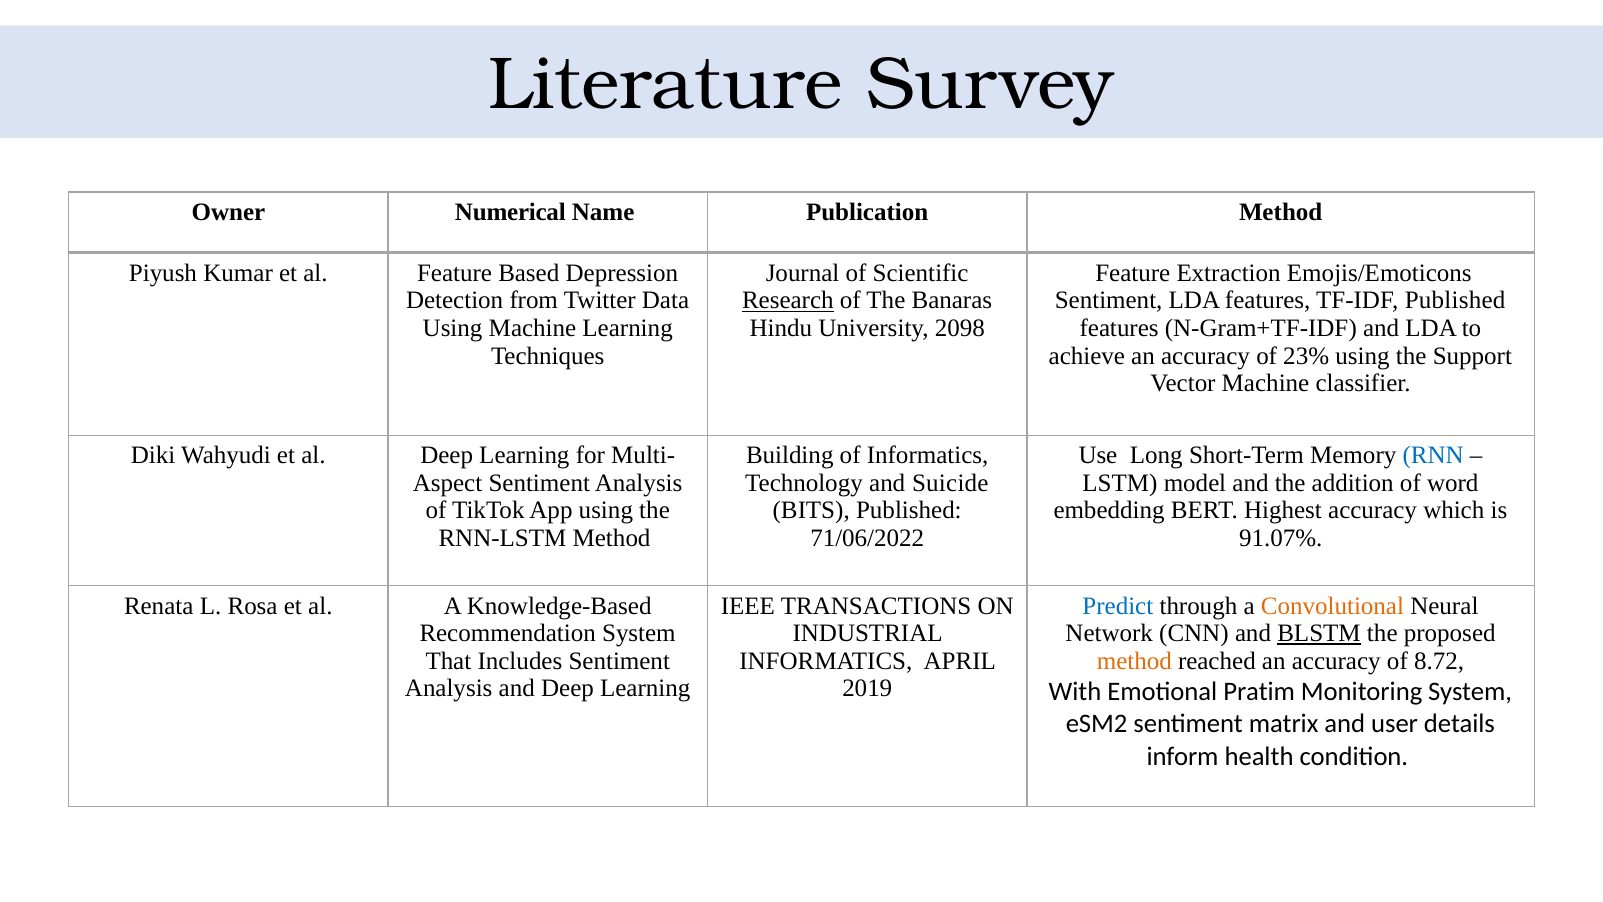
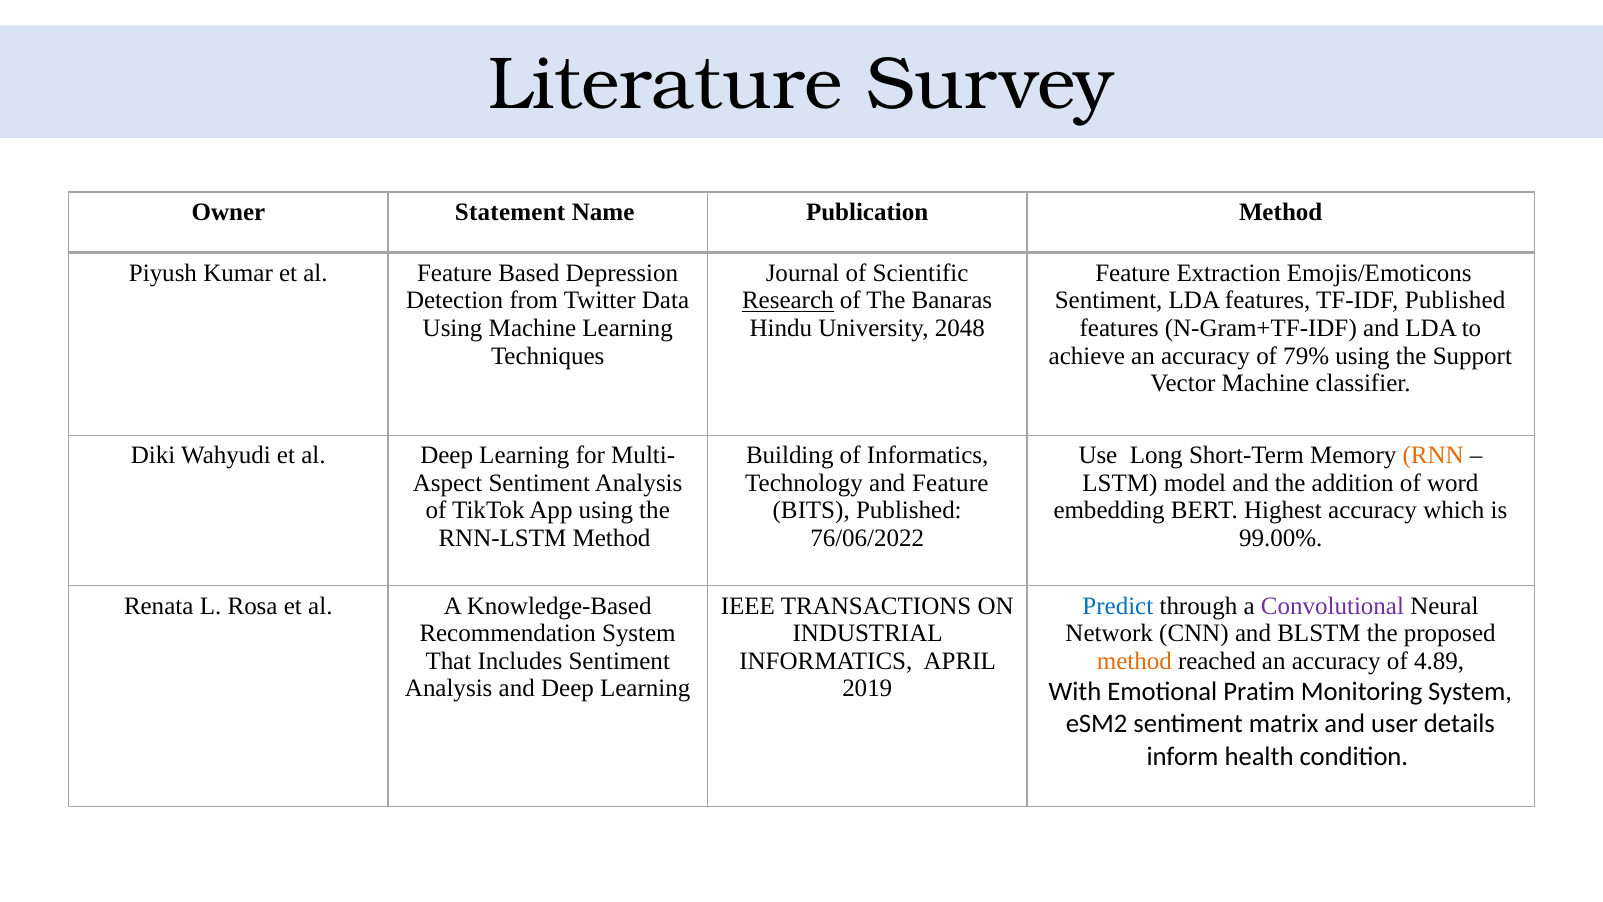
Numerical: Numerical -> Statement (510, 212)
2098: 2098 -> 2048 (960, 328)
23%: 23% -> 79% (1306, 356)
RNN colour: blue -> orange (1433, 455)
and Suicide: Suicide -> Feature (950, 483)
71/06/2022: 71/06/2022 -> 76/06/2022 (867, 538)
91.07%: 91.07% -> 99.00% (1281, 538)
Convolutional colour: orange -> purple (1332, 606)
BLSTM underline: present -> none (1319, 633)
8.72: 8.72 -> 4.89 (1439, 661)
